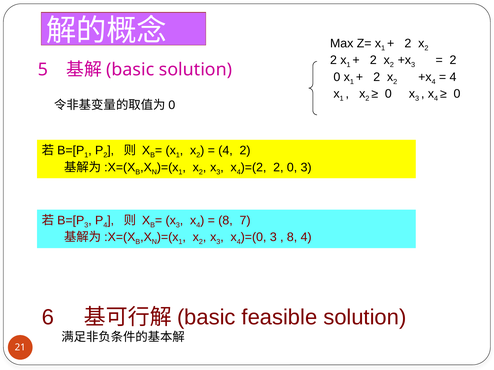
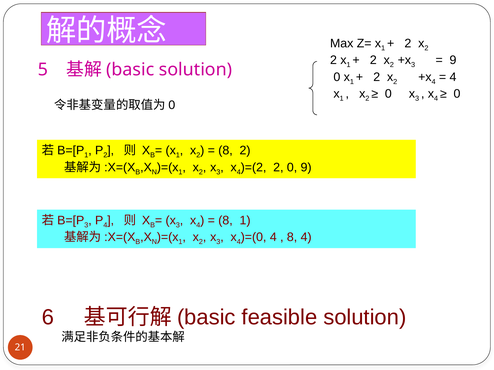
2: 2 -> 9 (453, 60)
4: 4 -> 8 (226, 151)
0 3: 3 -> 9 (306, 168)
8 7: 7 -> 1 (245, 221)
3: 3 -> 4 (273, 237)
